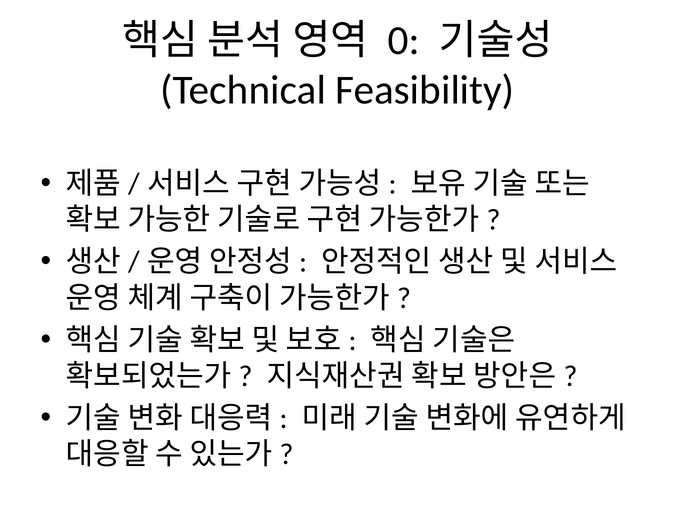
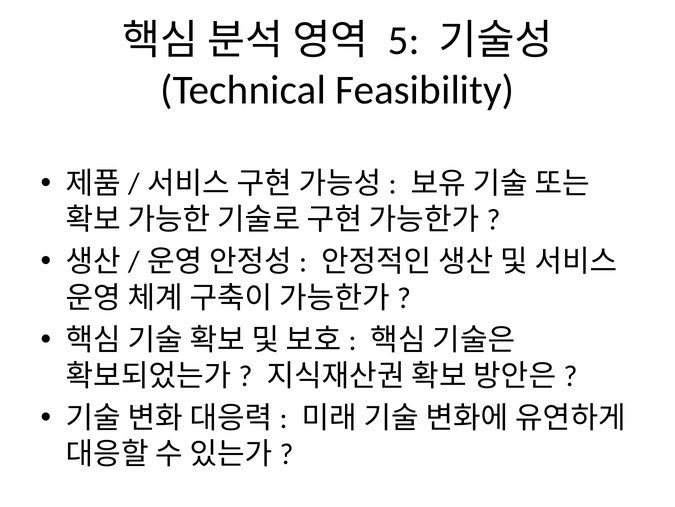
0: 0 -> 5 (404, 41)
